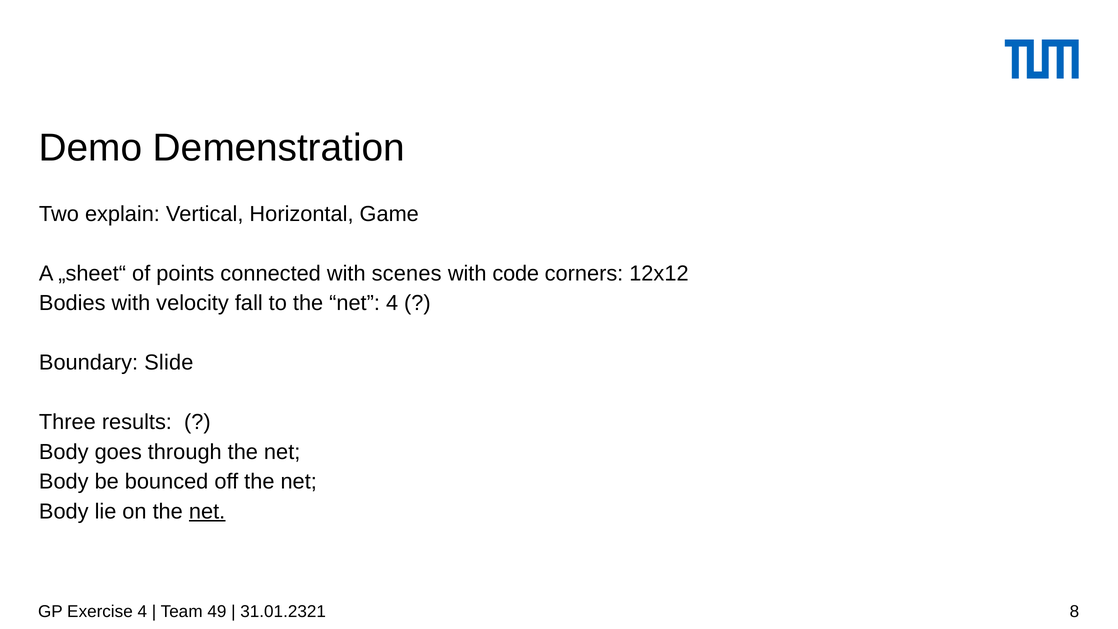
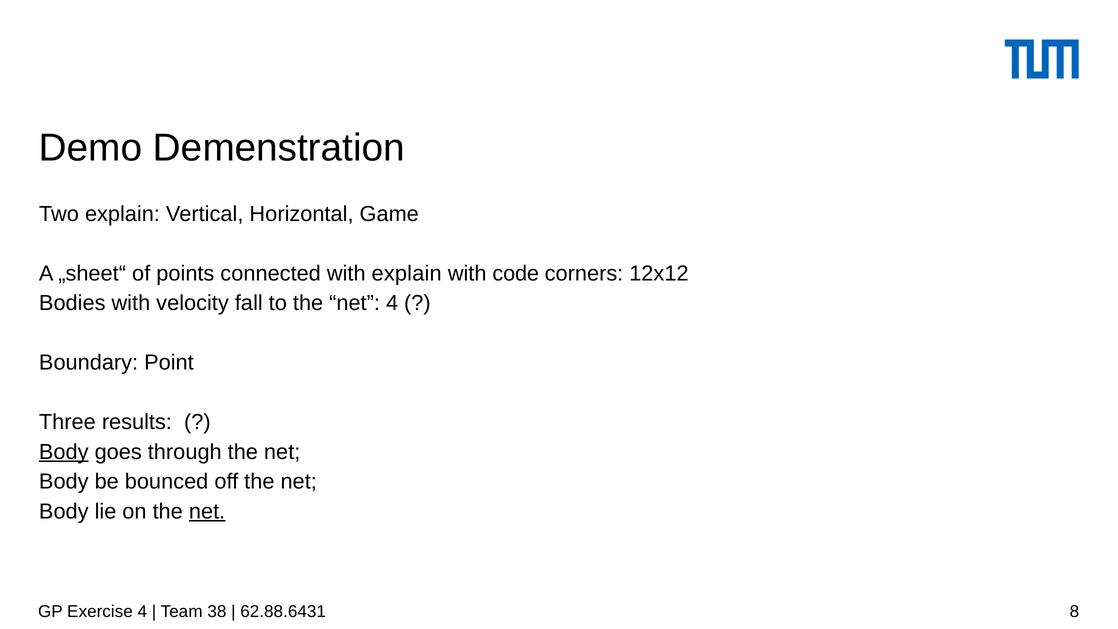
with scenes: scenes -> explain (407, 273)
Slide: Slide -> Point (169, 363)
Body underline: none -> present (64, 452)
49: 49 -> 38 (217, 612)
31.01.2321: 31.01.2321 -> 62.88.6431 (283, 612)
